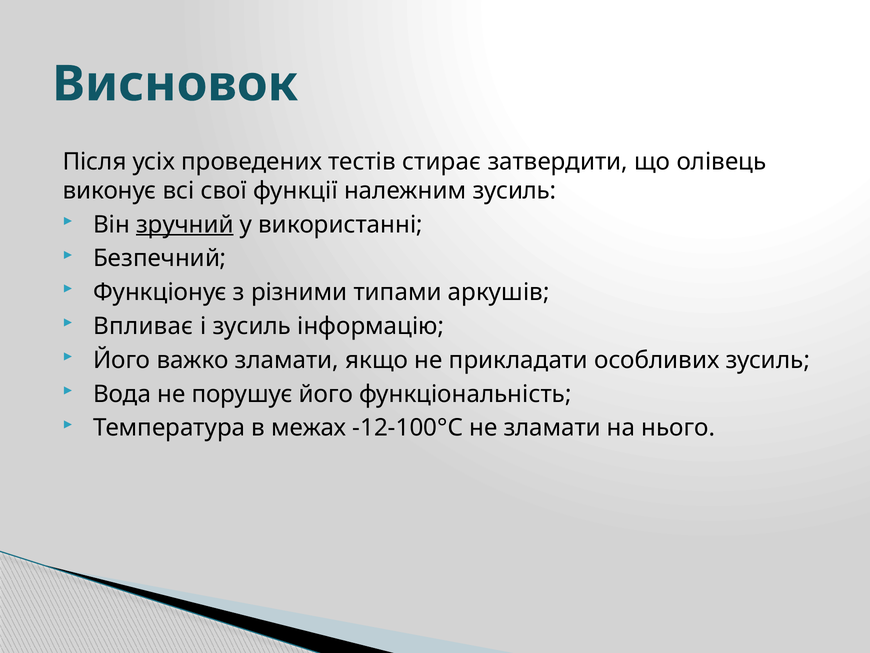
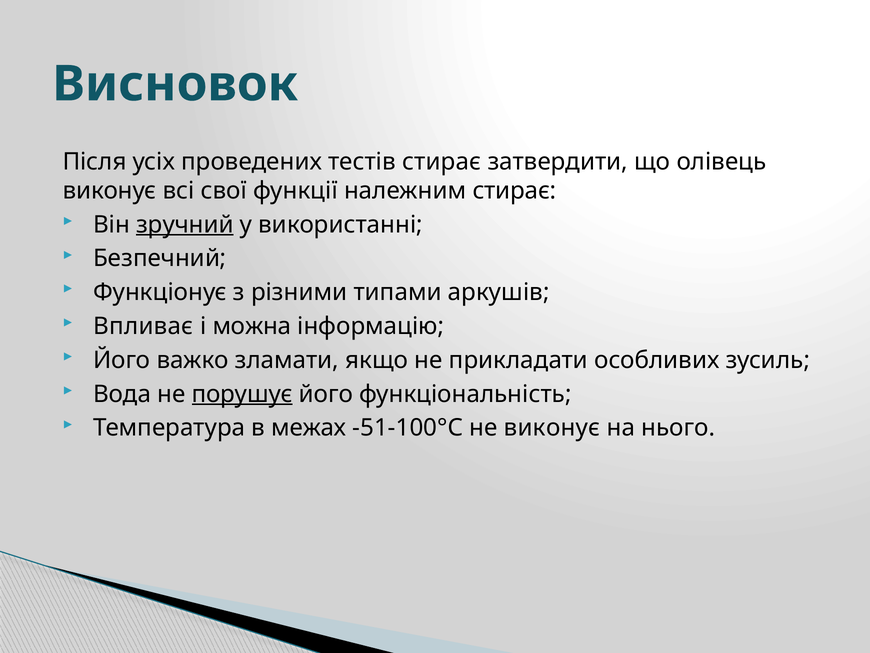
належним зусиль: зусиль -> стирає (514, 191)
і зусиль: зусиль -> можна (252, 326)
порушує underline: none -> present (242, 394)
-12-100°С: -12-100°С -> -51-100°С (408, 428)
не зламати: зламати -> виконує (552, 428)
